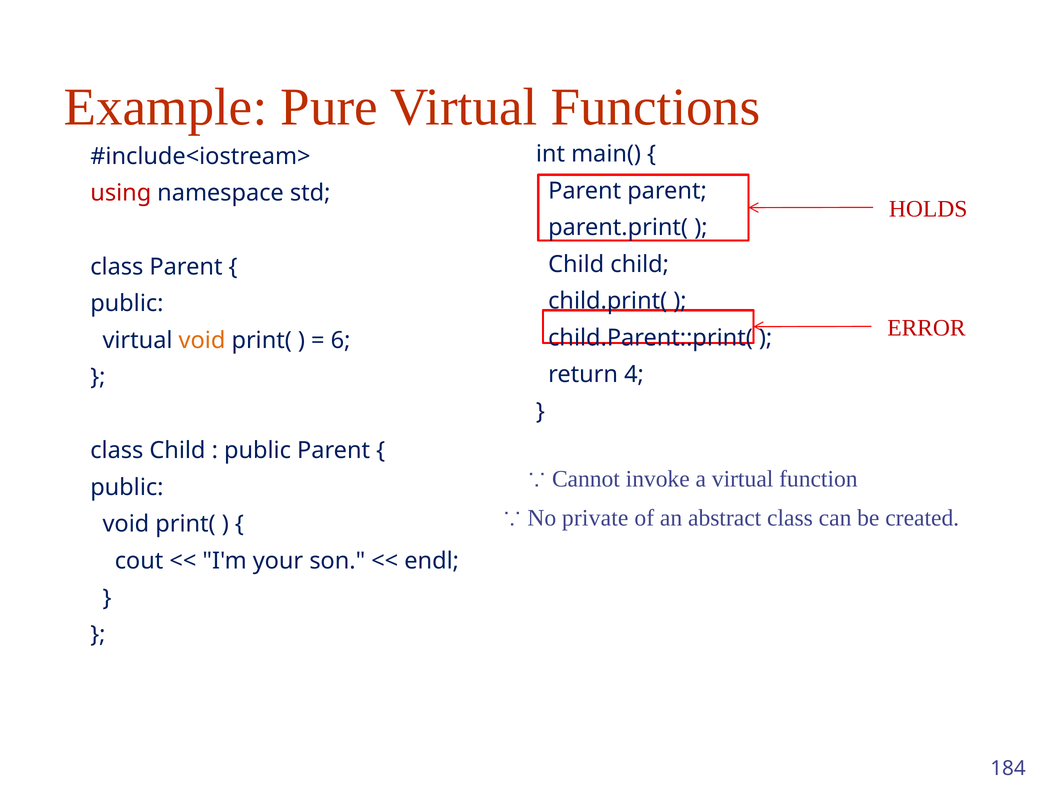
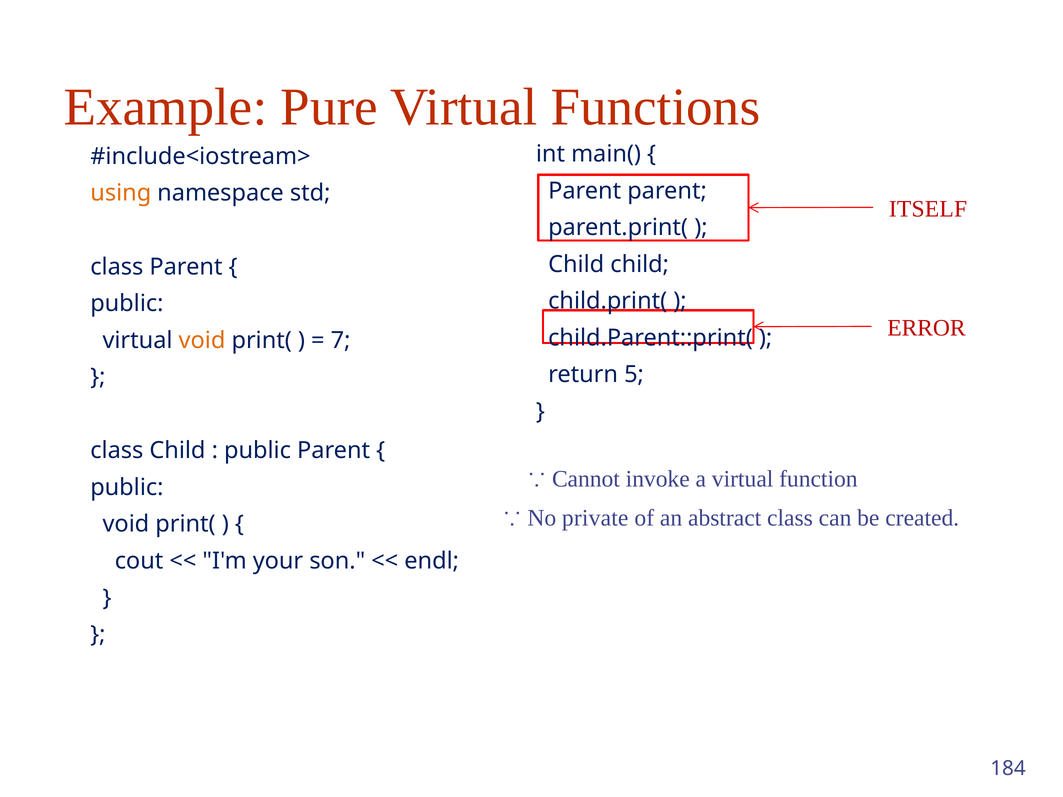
using colour: red -> orange (121, 193)
HOLDS: HOLDS -> ITSELF (928, 209)
6: 6 -> 7 (341, 340)
4: 4 -> 5 (634, 375)
